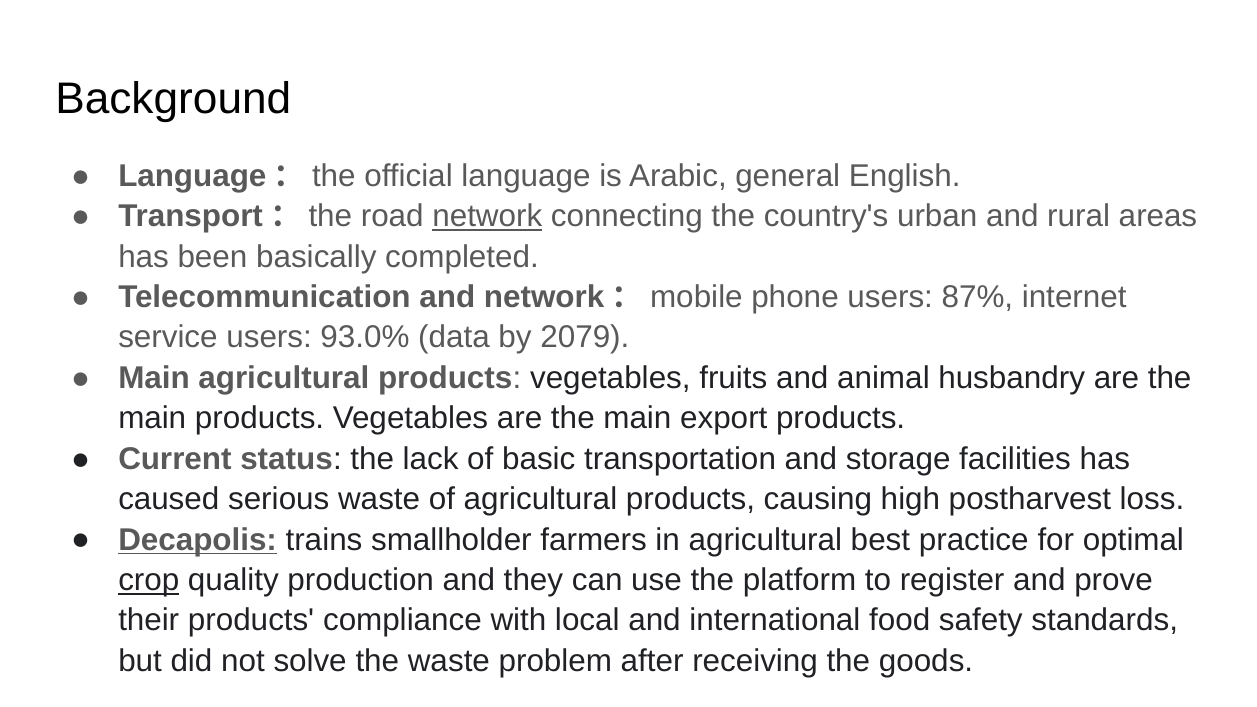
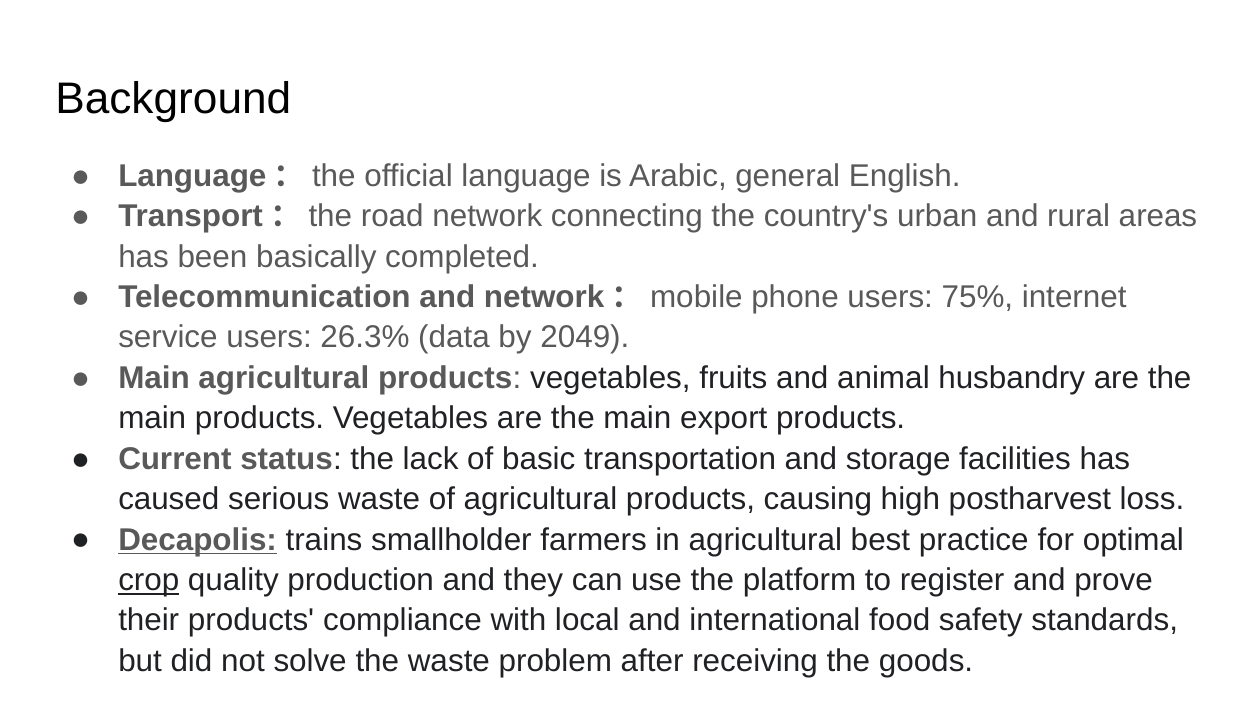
network underline: present -> none (487, 216)
87%: 87% -> 75% (977, 297)
93.0%: 93.0% -> 26.3% (365, 338)
2079: 2079 -> 2049 (585, 338)
